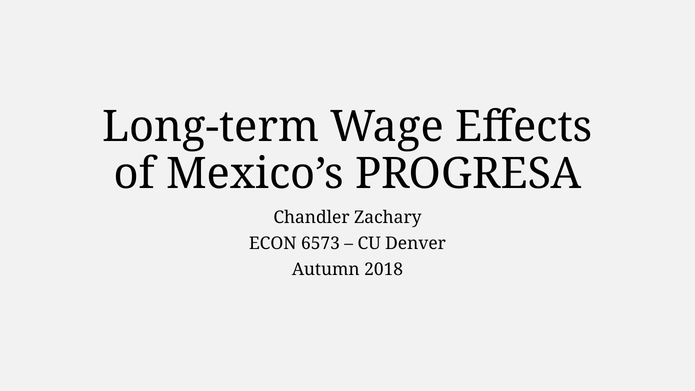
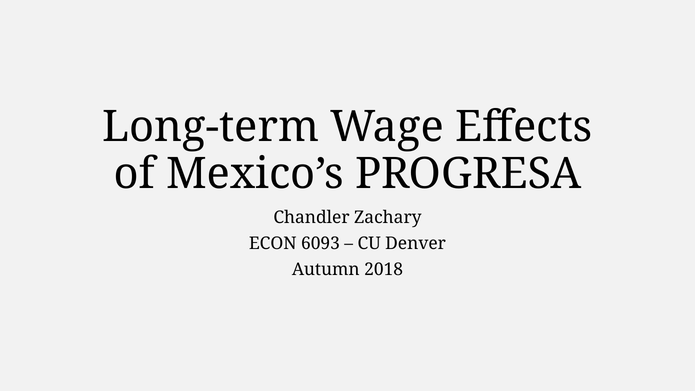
6573: 6573 -> 6093 (320, 243)
